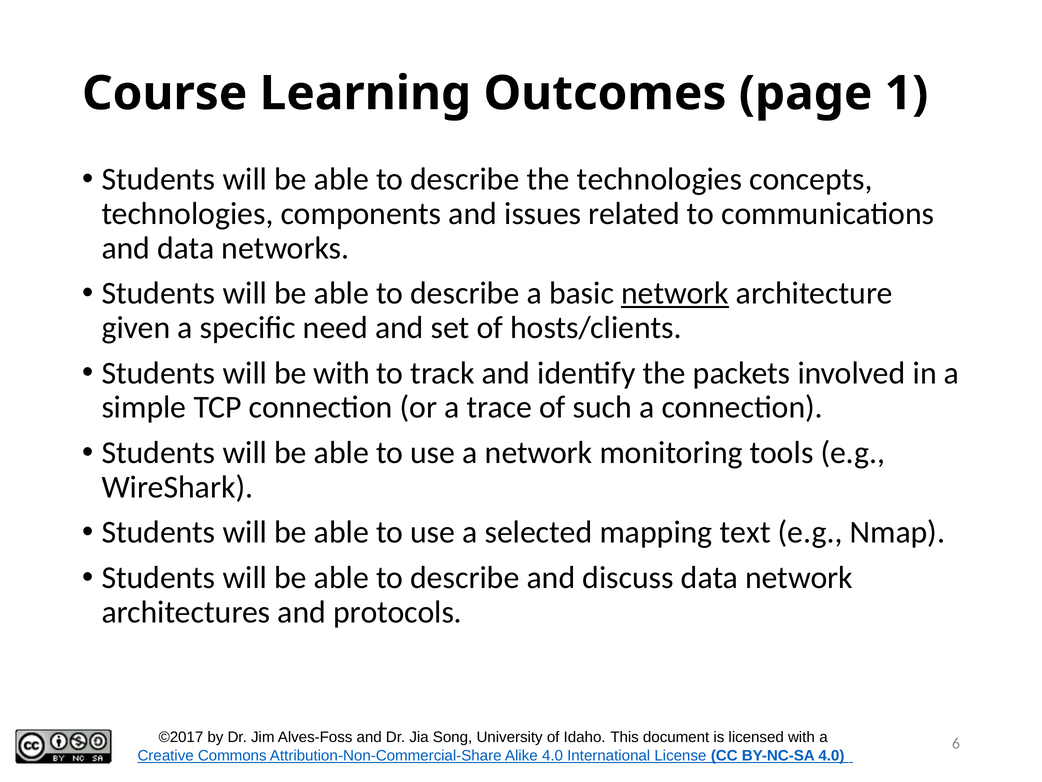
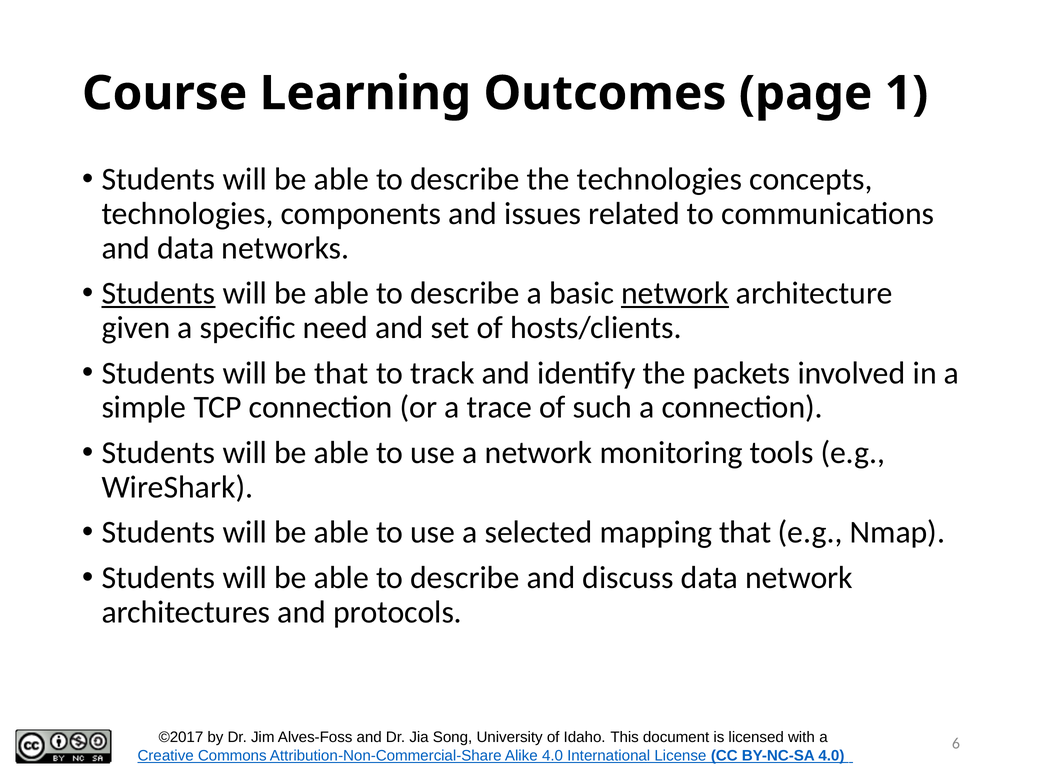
Students underline: none -> present (159, 293)
be with: with -> that (341, 373)
mapping text: text -> that (745, 532)
